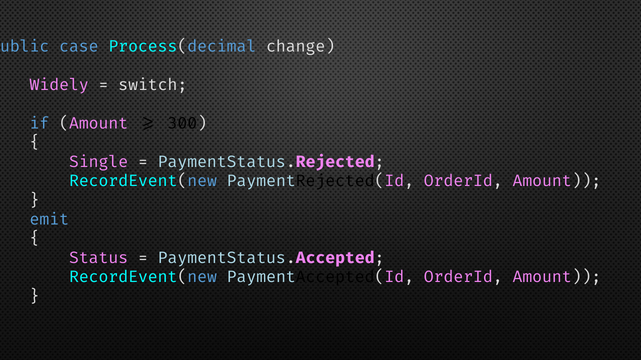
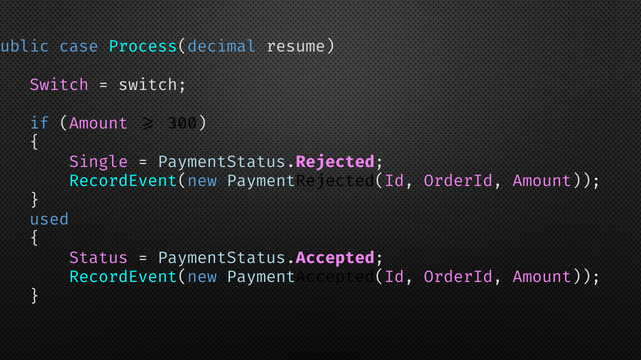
change: change -> resume (301, 47)
Widely: Widely -> Switch (59, 85)
emit: emit -> used (49, 220)
